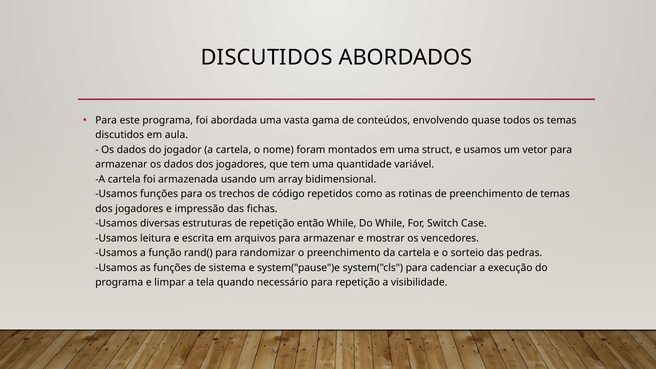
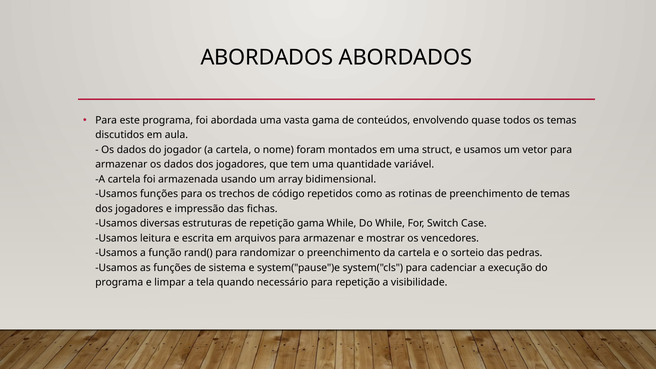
DISCUTIDOS: DISCUTIDOS -> ABORDADOS (267, 57)
repetição então: então -> gama (311, 224)
